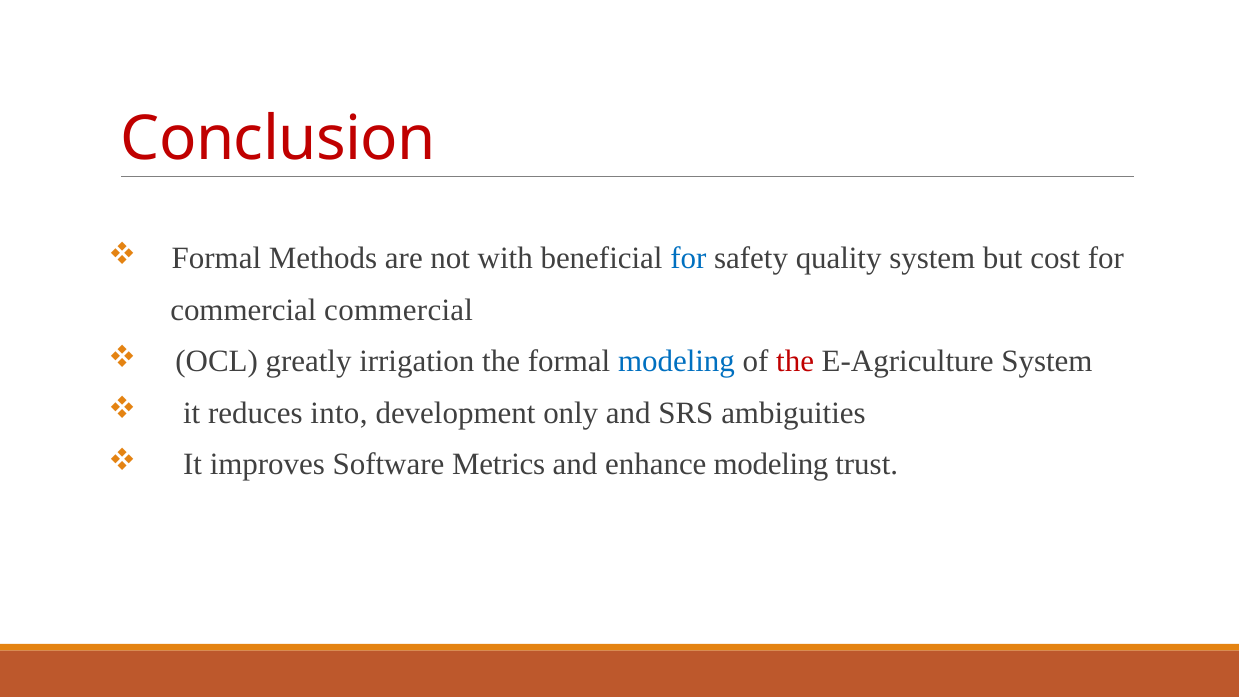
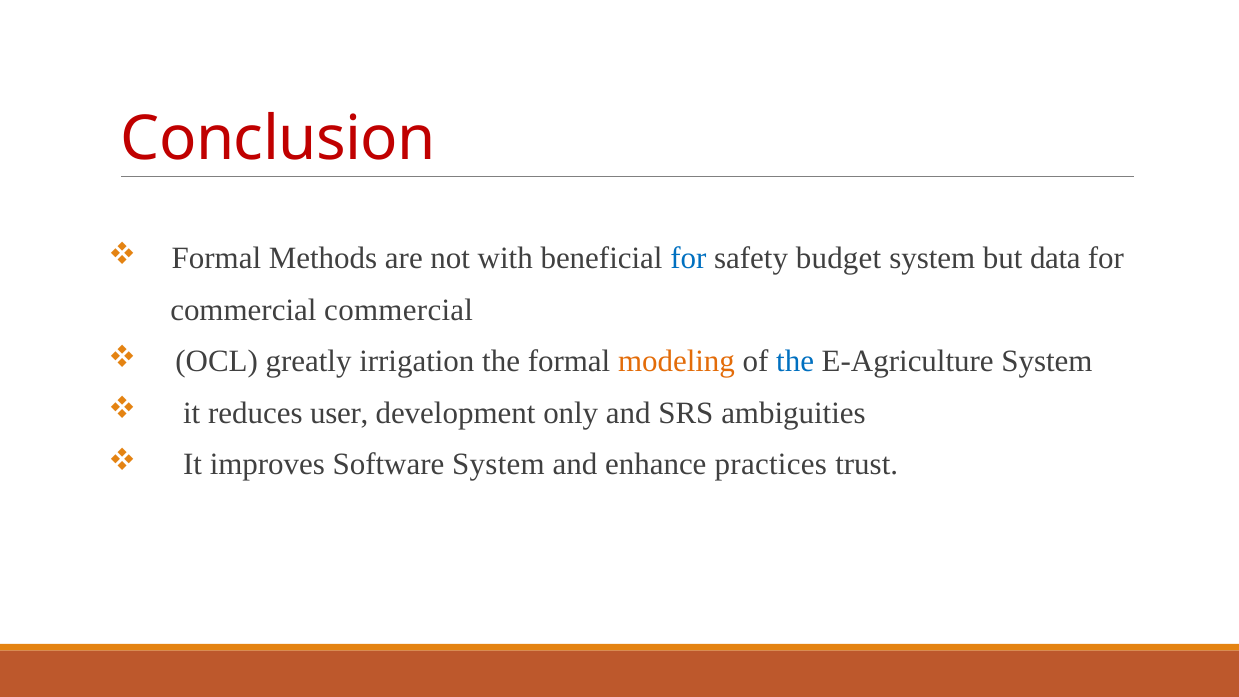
quality: quality -> budget (839, 258)
cost: cost -> data (1055, 258)
modeling colour: blue -> orange (677, 361)
the colour: red -> blue (795, 361)
into: into -> user (339, 413)
Software Metrics: Metrics -> System (498, 464)
enhance modeling: modeling -> practices (771, 464)
